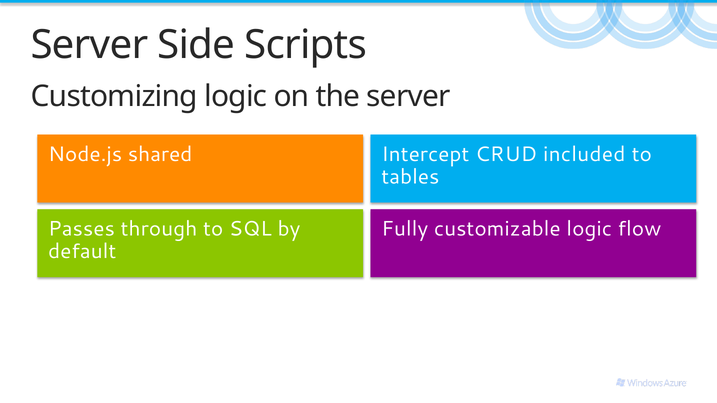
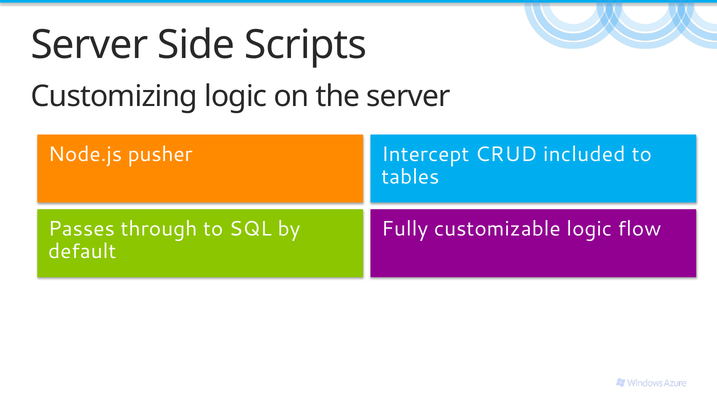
shared: shared -> pusher (160, 154)
